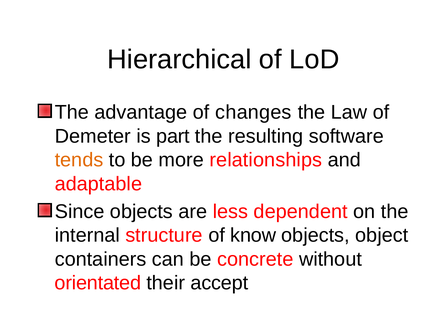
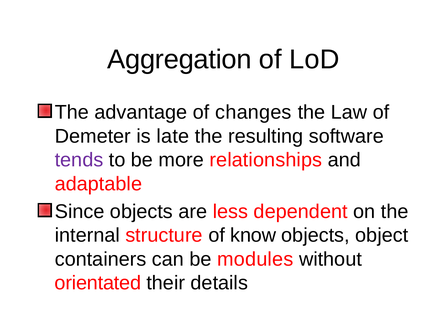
Hierarchical: Hierarchical -> Aggregation (179, 60)
part: part -> late (173, 136)
tends colour: orange -> purple (79, 160)
concrete: concrete -> modules (255, 259)
accept: accept -> details (219, 283)
